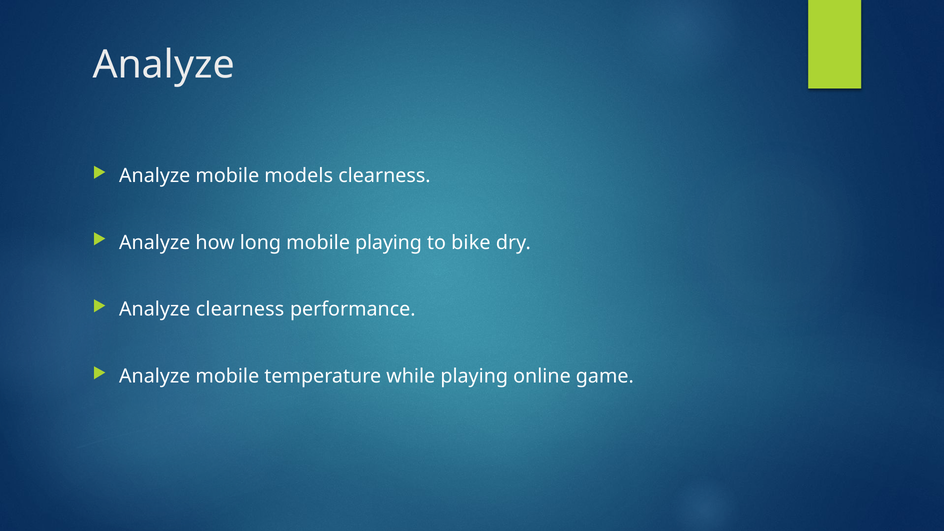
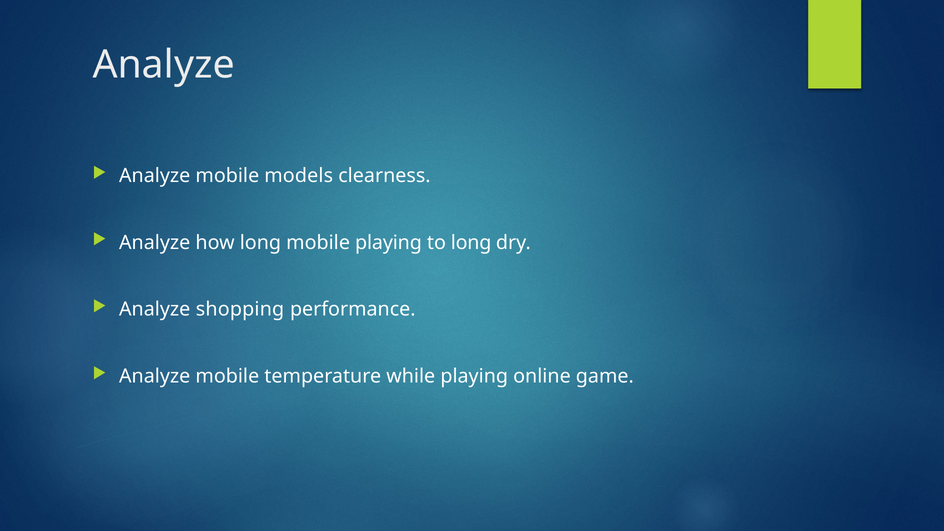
to bike: bike -> long (471, 243)
Analyze clearness: clearness -> shopping (240, 309)
